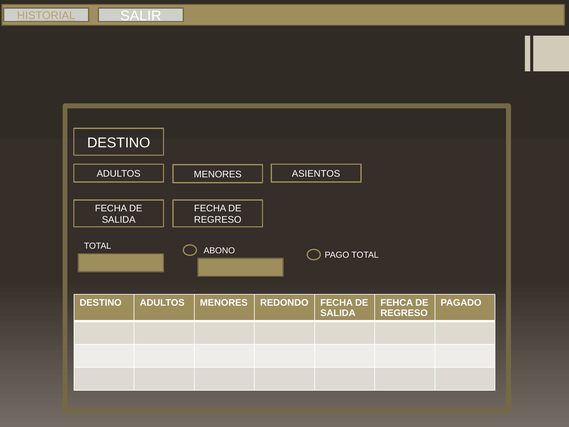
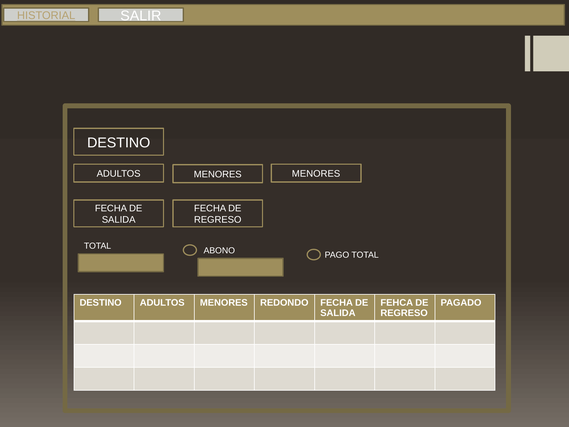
MENORES ASIENTOS: ASIENTOS -> MENORES (316, 174)
